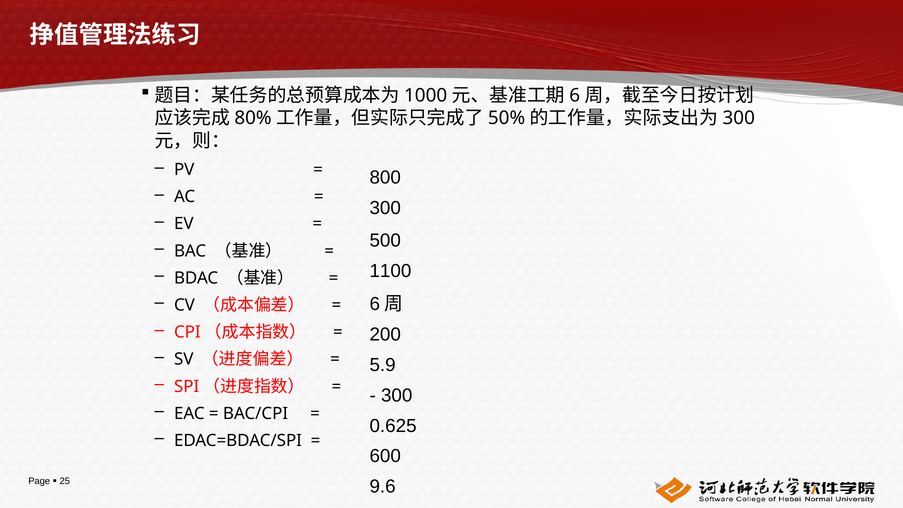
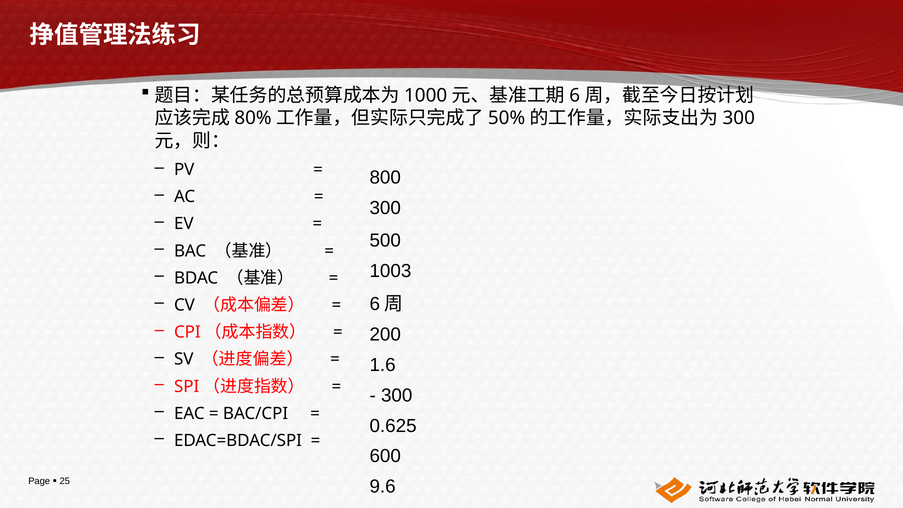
1100: 1100 -> 1003 (390, 271)
5.9: 5.9 -> 1.6 (383, 365)
